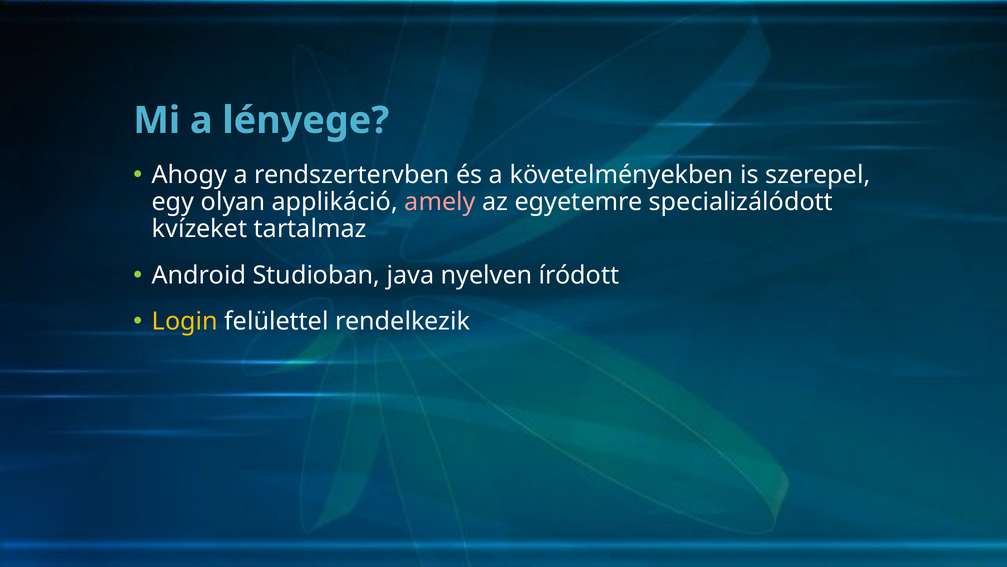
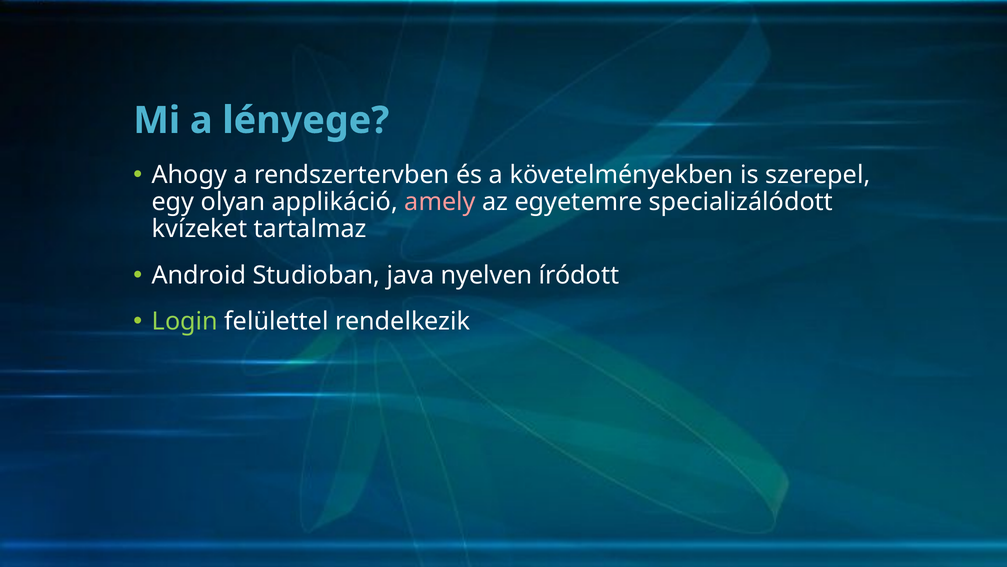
Login colour: yellow -> light green (185, 321)
